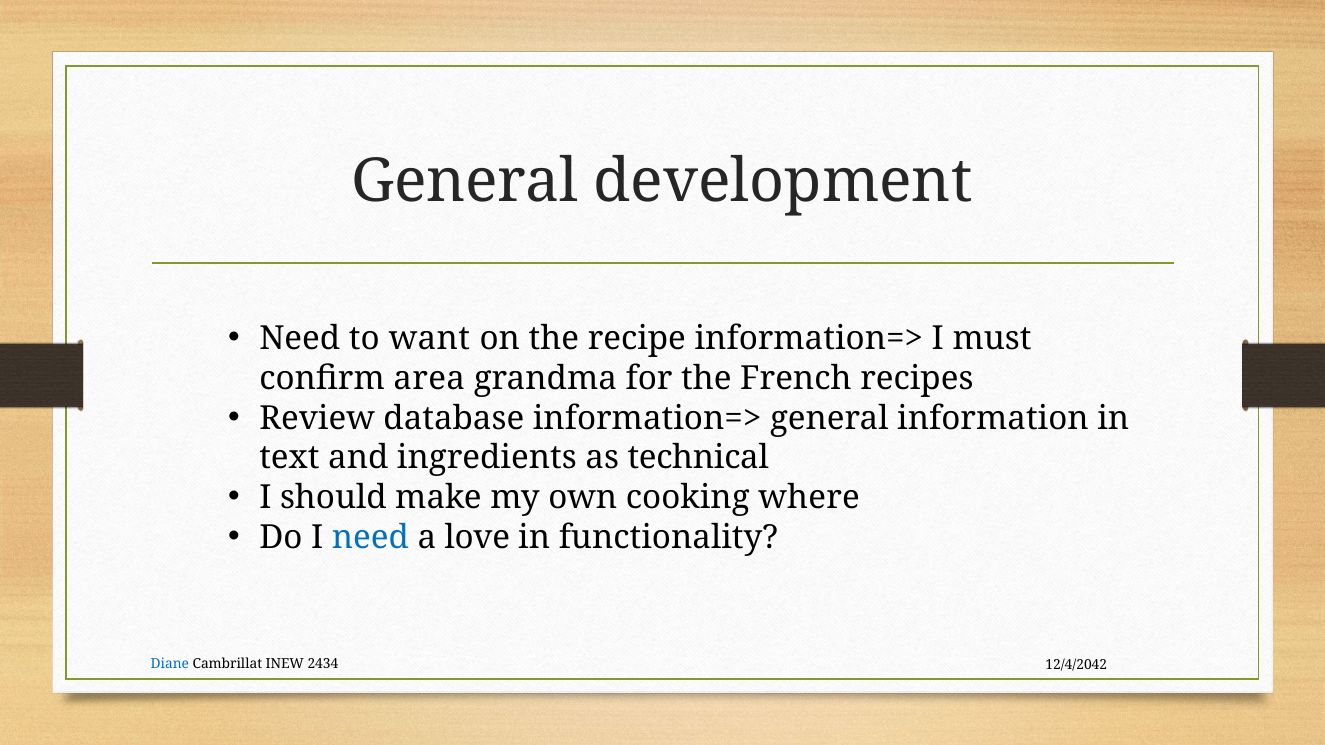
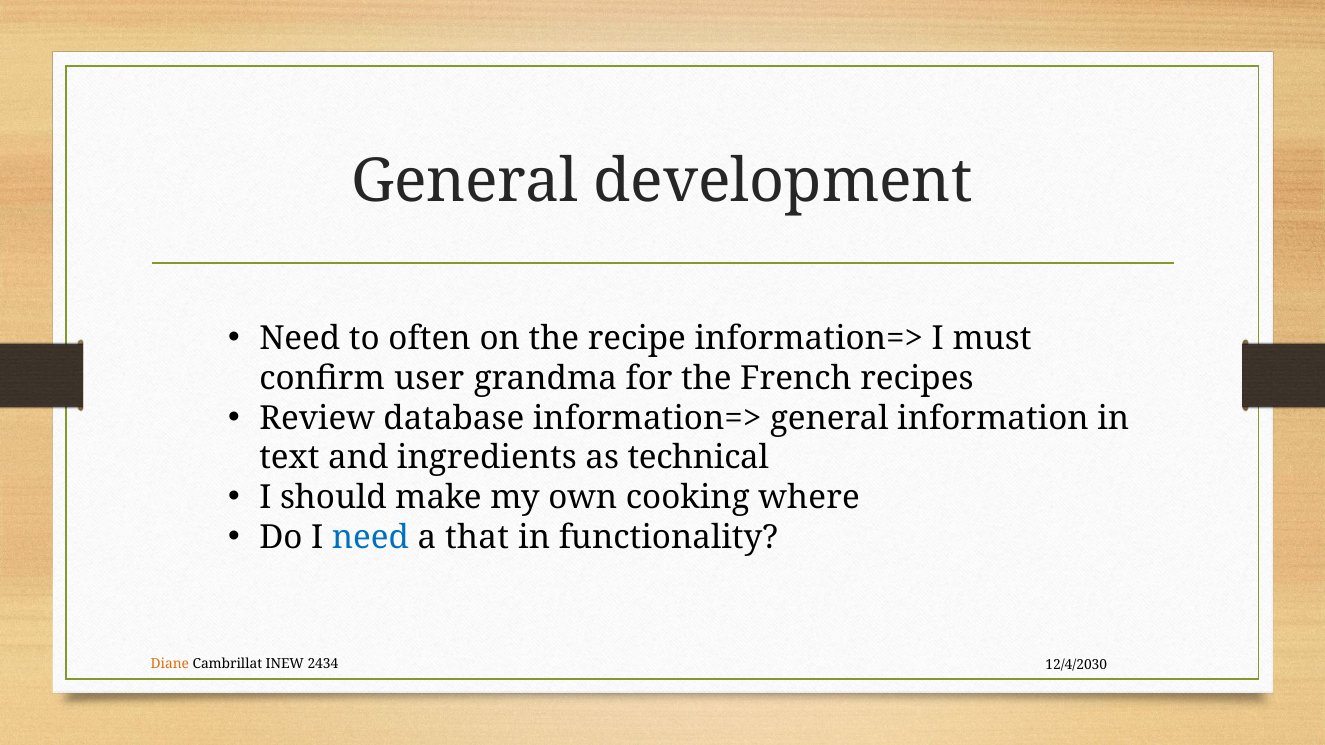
want: want -> often (430, 339)
area: area -> user (429, 379)
love: love -> that (477, 538)
Diane colour: blue -> orange (170, 664)
12/4/2042: 12/4/2042 -> 12/4/2030 (1076, 665)
